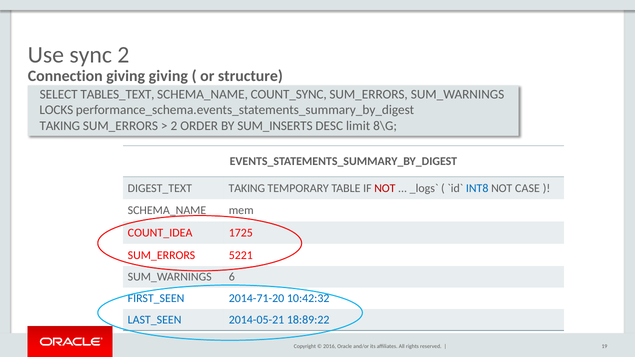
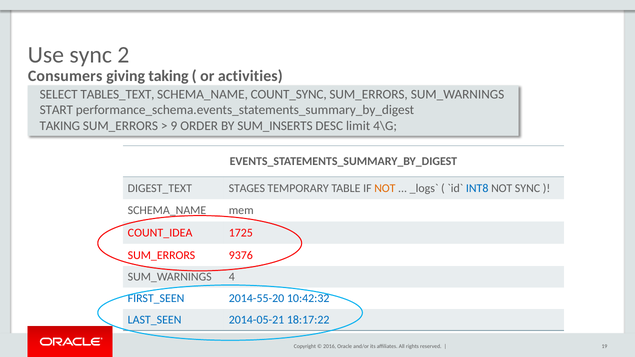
Connection: Connection -> Consumers (65, 76)
giving giving: giving -> taking (168, 76)
structure: structure -> activities (250, 76)
LOCKS: LOCKS -> START (56, 110)
2: 2 -> 9 (174, 126)
8\G: 8\G -> 4\G (385, 126)
DIGEST_TEXT TAKING: TAKING -> STAGES (247, 188)
NOT colour: red -> orange (385, 188)
NOT CASE: CASE -> SYNC (528, 188)
5221: 5221 -> 9376 (241, 255)
6: 6 -> 4 (232, 277)
2014-71-20: 2014-71-20 -> 2014-55-20 (257, 299)
18:89:22: 18:89:22 -> 18:17:22 (308, 320)
